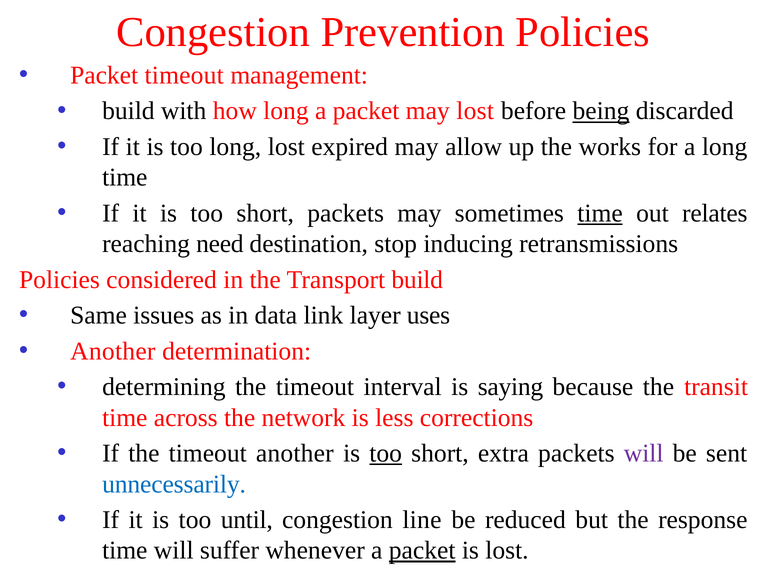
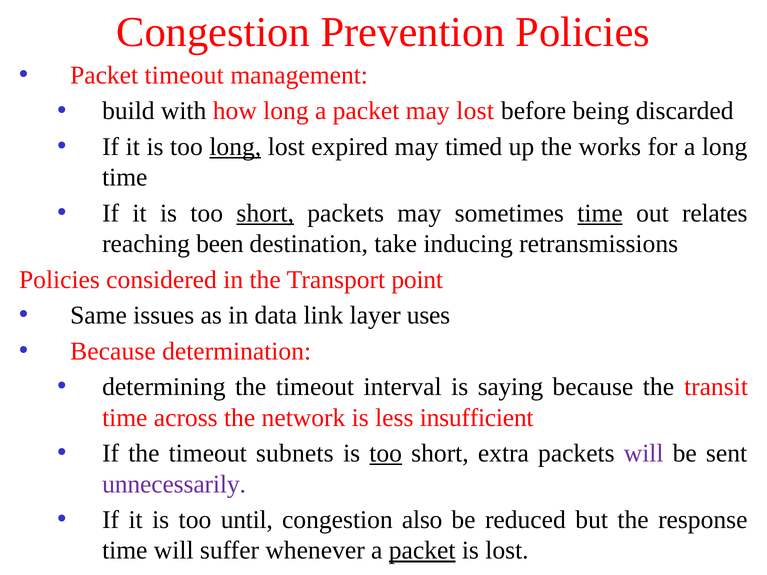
being underline: present -> none (601, 111)
long underline: none -> present (235, 147)
allow: allow -> timed (474, 147)
short underline: none -> present (265, 213)
need: need -> been (220, 244)
stop: stop -> take (396, 244)
Transport build: build -> point (417, 280)
Another: Another -> Because (113, 351)
corrections: corrections -> insufficient (477, 418)
timeout another: another -> subnets (295, 454)
unnecessarily colour: blue -> purple (174, 484)
line: line -> also (422, 520)
